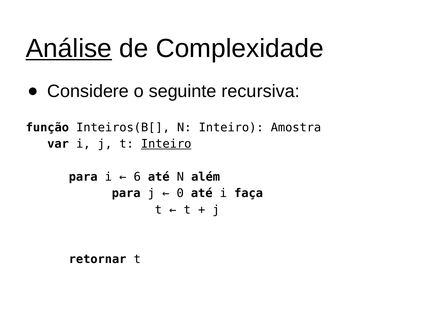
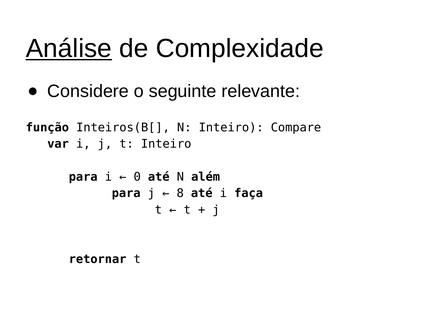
recursiva: recursiva -> relevante (261, 92)
Amostra: Amostra -> Compare (296, 128)
Inteiro underline: present -> none (166, 144)
6: 6 -> 0 (137, 177)
0: 0 -> 8 (180, 194)
